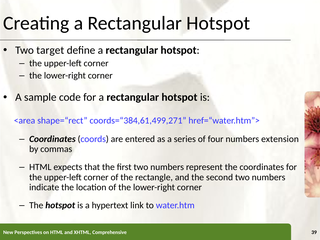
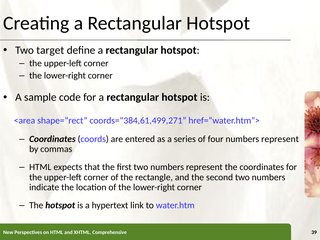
four numbers extension: extension -> represent (280, 139)
